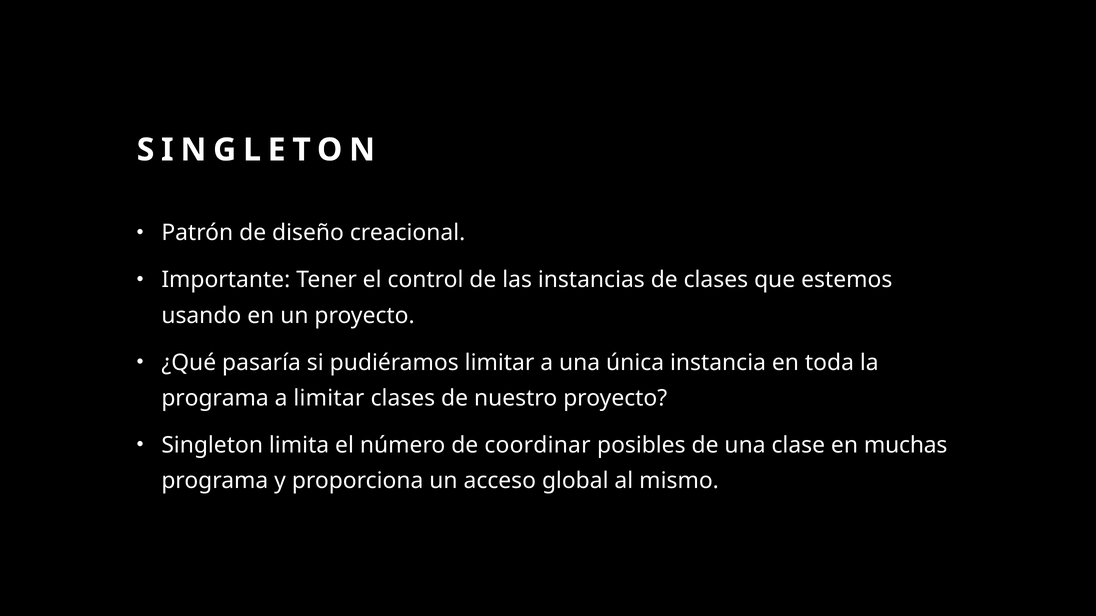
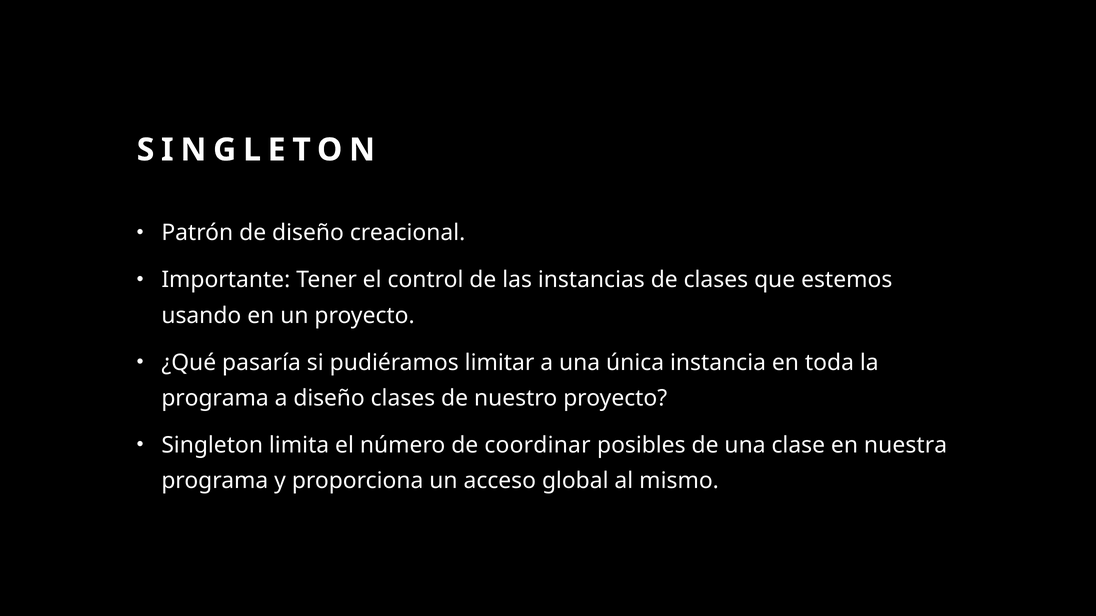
a limitar: limitar -> diseño (329, 399)
muchas: muchas -> nuestra (906, 446)
